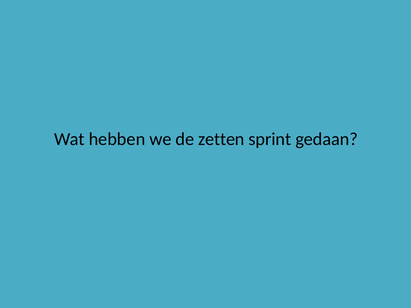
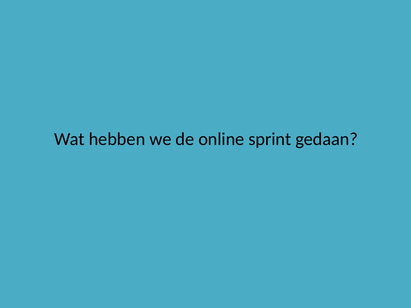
zetten: zetten -> online (221, 139)
